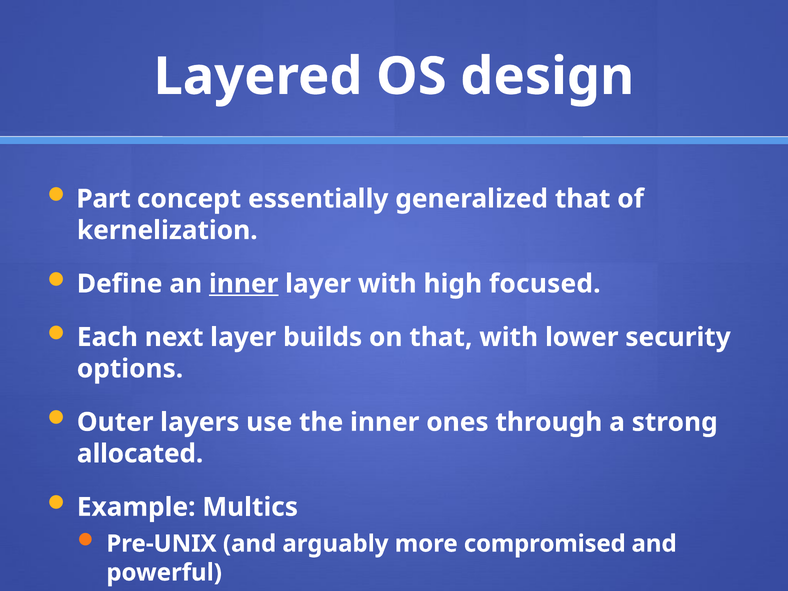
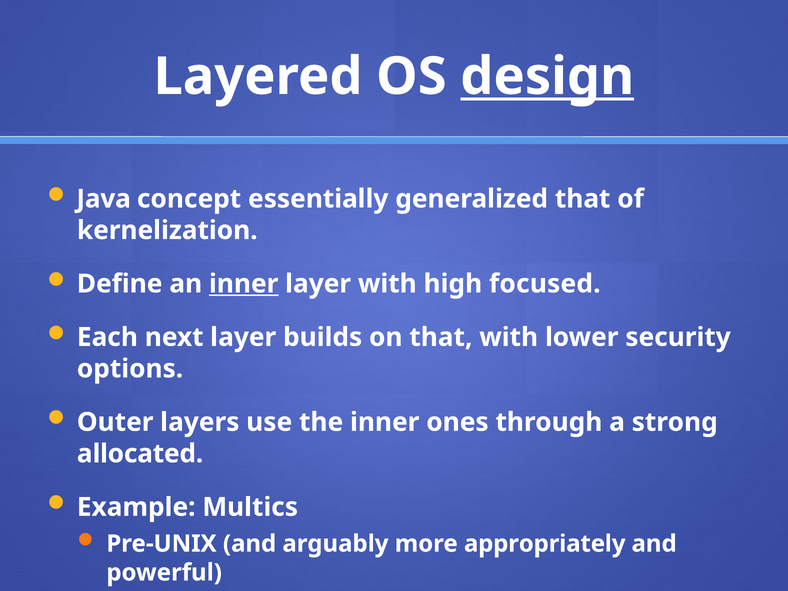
design underline: none -> present (547, 77)
Part: Part -> Java (104, 199)
compromised: compromised -> appropriately (545, 544)
